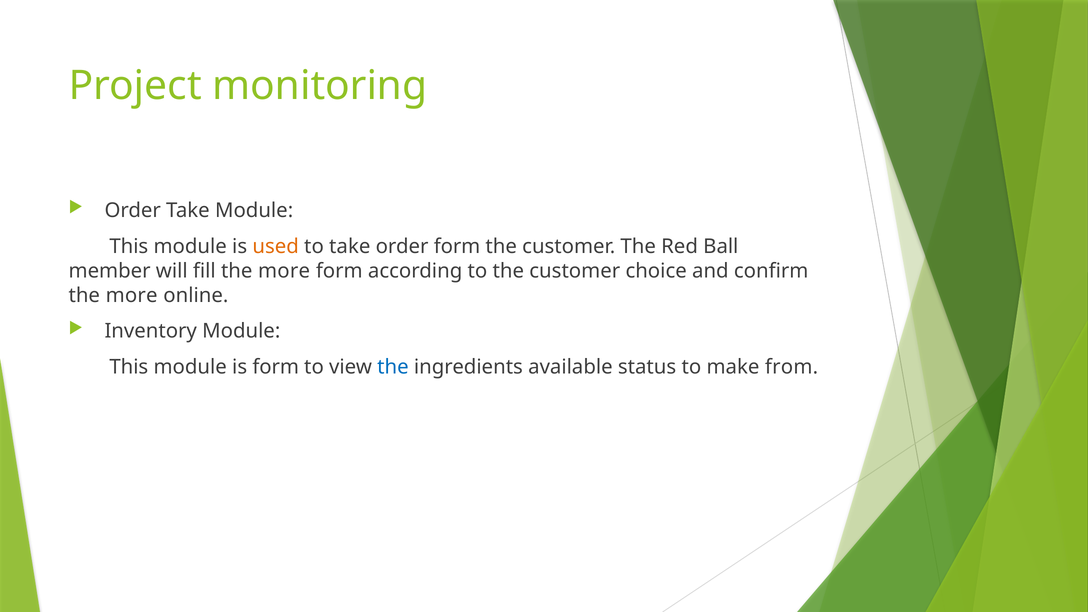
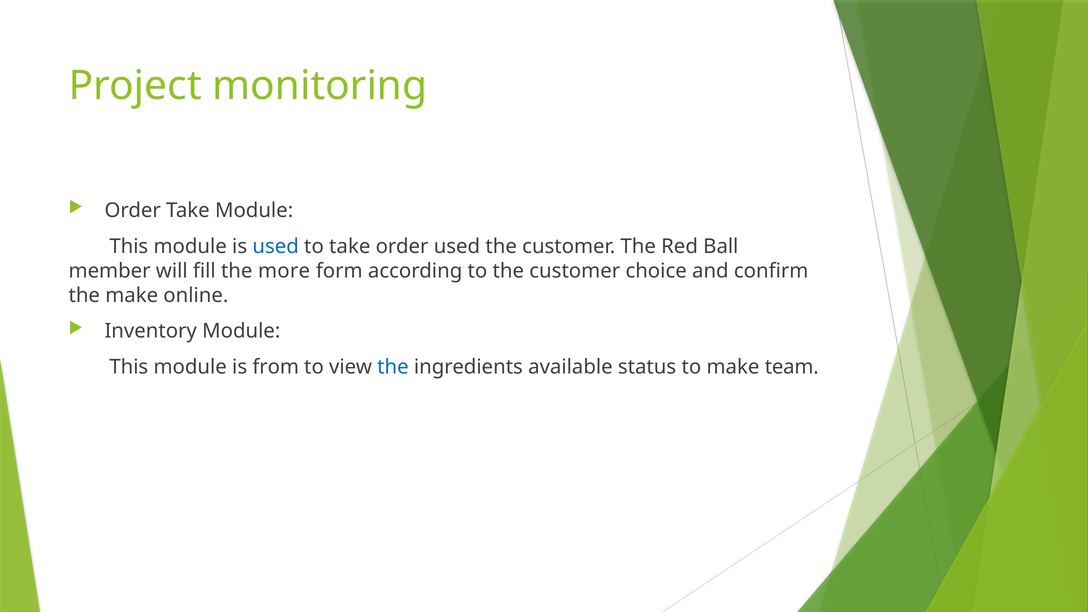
used colour: orange -> blue (276, 246)
order form: form -> used (457, 246)
more: more -> make (132, 295)
is form: form -> from (276, 367)
from: from -> team (792, 367)
